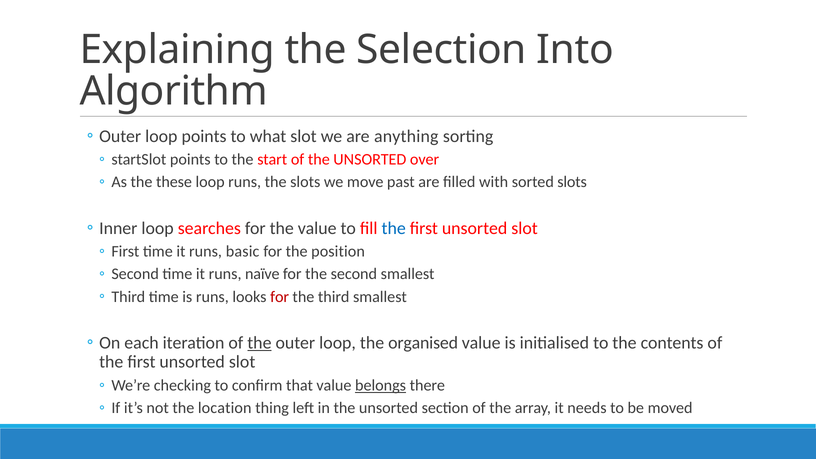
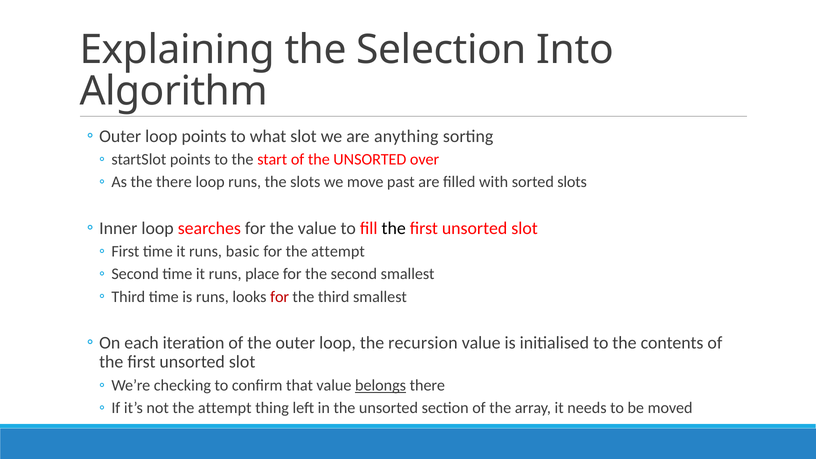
the these: these -> there (174, 182)
the colour: blue -> black (394, 228)
for the position: position -> attempt (338, 252)
naïve: naïve -> place (262, 274)
the underline: present -> none (259, 343)
organised: organised -> recursion (423, 343)
not the location: location -> attempt (225, 408)
